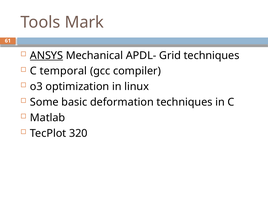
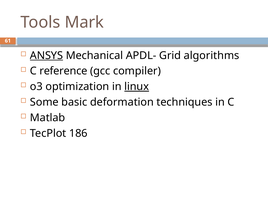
Grid techniques: techniques -> algorithms (212, 55)
temporal: temporal -> reference (63, 71)
linux underline: none -> present (137, 87)
320: 320 -> 186 (78, 133)
